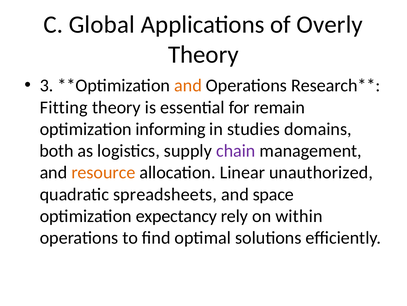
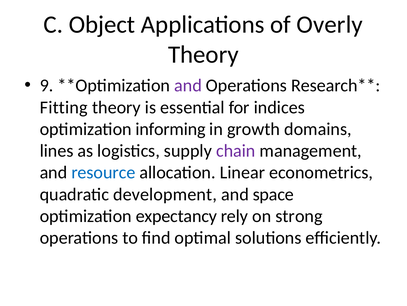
Global: Global -> Object (102, 24)
3: 3 -> 9 (47, 85)
and colour: orange -> purple (188, 85)
remain: remain -> indices (279, 107)
studies: studies -> growth (254, 129)
both: both -> lines (57, 151)
resource colour: orange -> blue (103, 172)
unauthorized: unauthorized -> econometrics (321, 172)
spreadsheets: spreadsheets -> development (165, 194)
within: within -> strong (299, 216)
